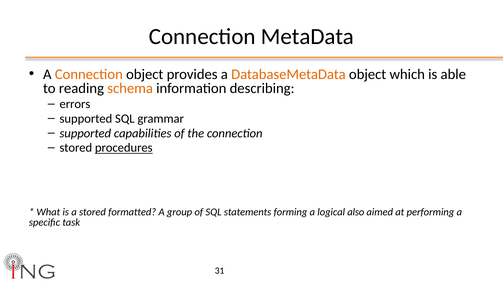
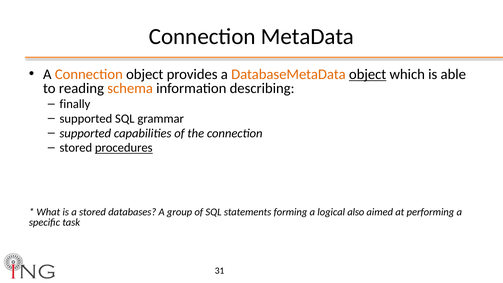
object underline: none -> present (368, 74)
errors: errors -> finally (75, 104)
formatted: formatted -> databases (132, 212)
